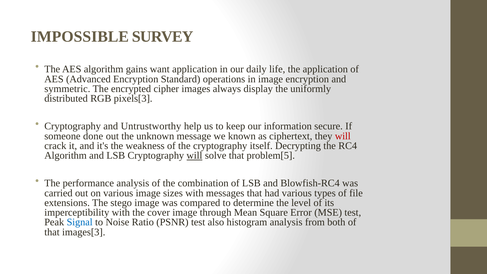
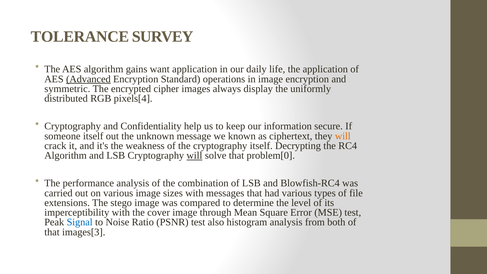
IMPOSSIBLE: IMPOSSIBLE -> TOLERANCE (80, 37)
Advanced underline: none -> present (88, 79)
pixels[3: pixels[3 -> pixels[4 (133, 98)
Untrustworthy: Untrustworthy -> Confidentiality (151, 126)
someone done: done -> itself (93, 136)
will colour: red -> orange (343, 136)
problem[5: problem[5 -> problem[0 (271, 155)
